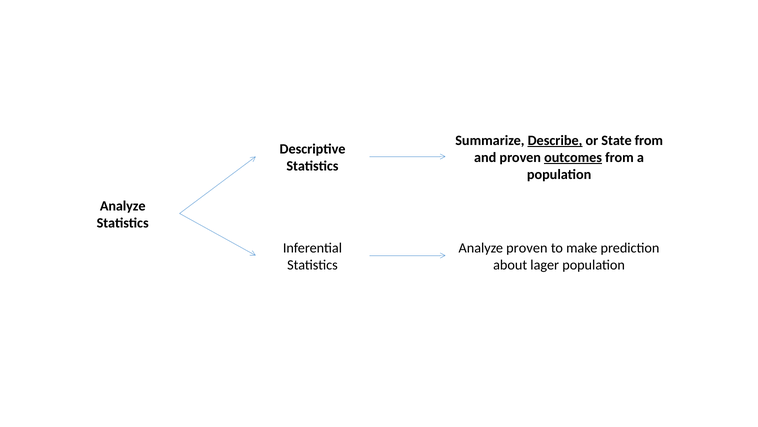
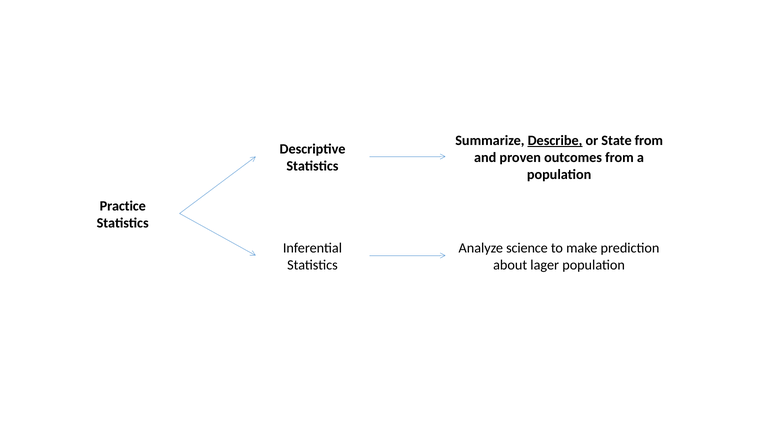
outcomes underline: present -> none (573, 157)
Analyze: Analyze -> Practice (123, 206)
Analyze proven: proven -> science (527, 248)
